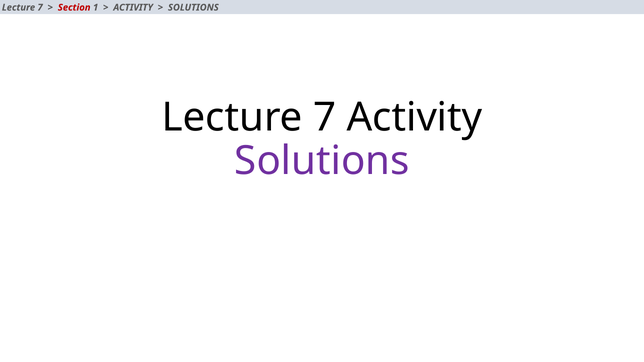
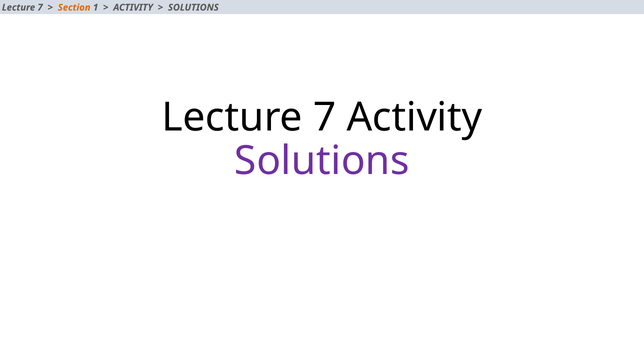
Section colour: red -> orange (74, 7)
